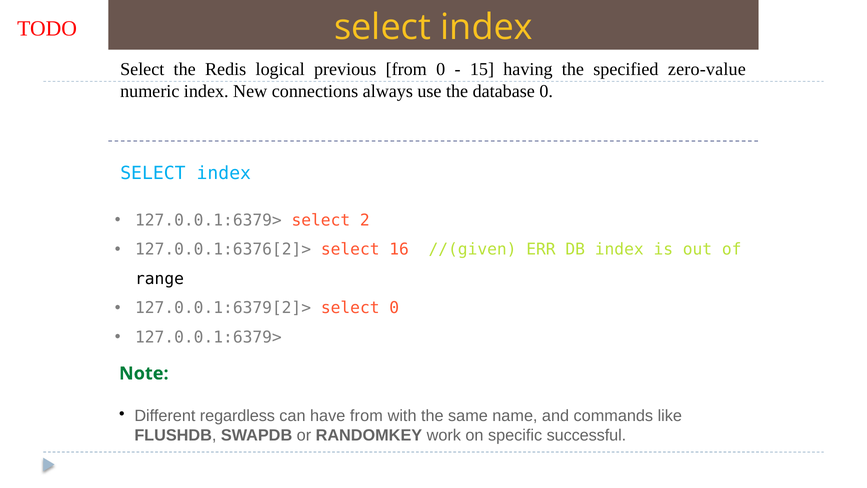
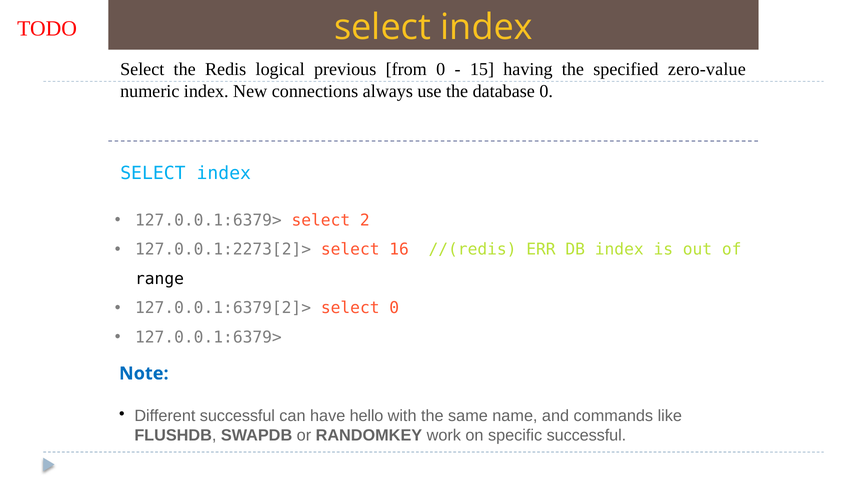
127.0.0.1:6376[2]>: 127.0.0.1:6376[2]> -> 127.0.0.1:2273[2]> (223, 249)
//(given: //(given -> //(redis (473, 249)
Note colour: green -> blue (144, 373)
Different regardless: regardless -> successful (237, 415)
have from: from -> hello (367, 415)
